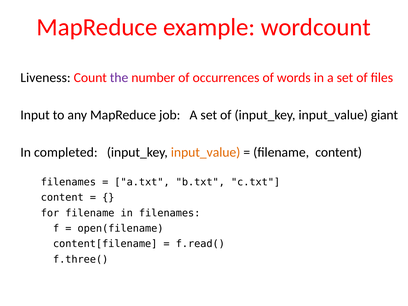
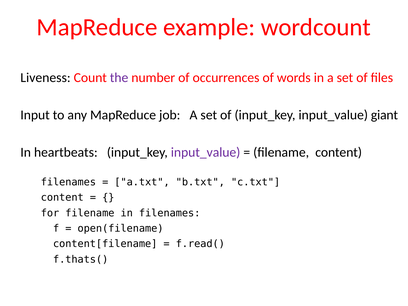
completed: completed -> heartbeats (66, 152)
input_value colour: orange -> purple (206, 152)
f.three(: f.three( -> f.thats( (81, 259)
